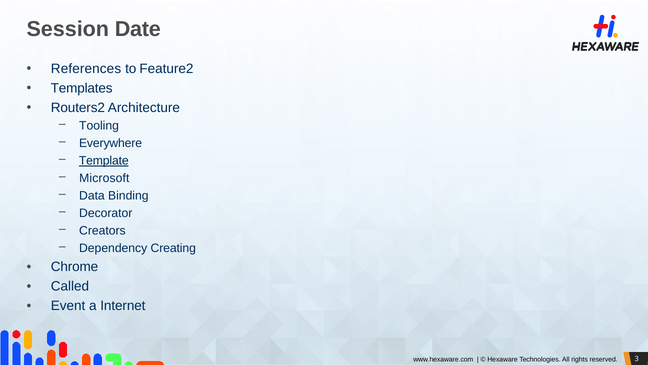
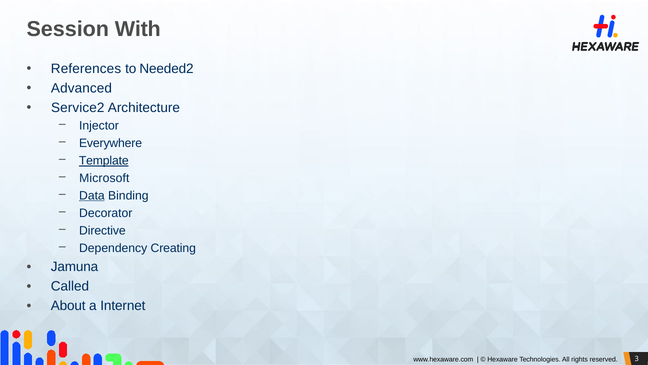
Date: Date -> With (138, 29)
Feature2: Feature2 -> Needed2 (167, 69)
Templates: Templates -> Advanced (81, 88)
Routers2: Routers2 -> Service2 (78, 107)
Tooling: Tooling -> Injector (99, 126)
Data underline: none -> present (92, 195)
Creators: Creators -> Directive (102, 230)
Chrome: Chrome -> Jamuna (75, 266)
Event: Event -> About (68, 305)
